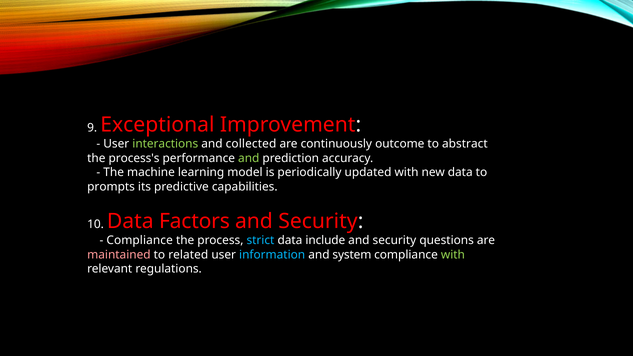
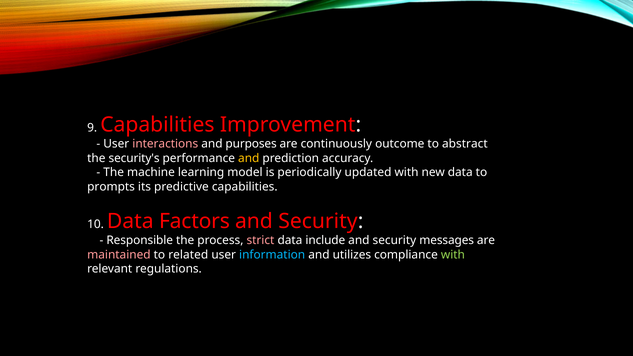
9 Exceptional: Exceptional -> Capabilities (157, 125)
interactions colour: light green -> pink (165, 144)
collected: collected -> purposes (251, 144)
process's: process's -> security's (134, 158)
and colour: light green -> yellow (249, 158)
Compliance: Compliance -> Responsible (140, 241)
strict colour: light blue -> pink (260, 241)
questions: questions -> messages (447, 241)
system: system -> utilizes (352, 255)
